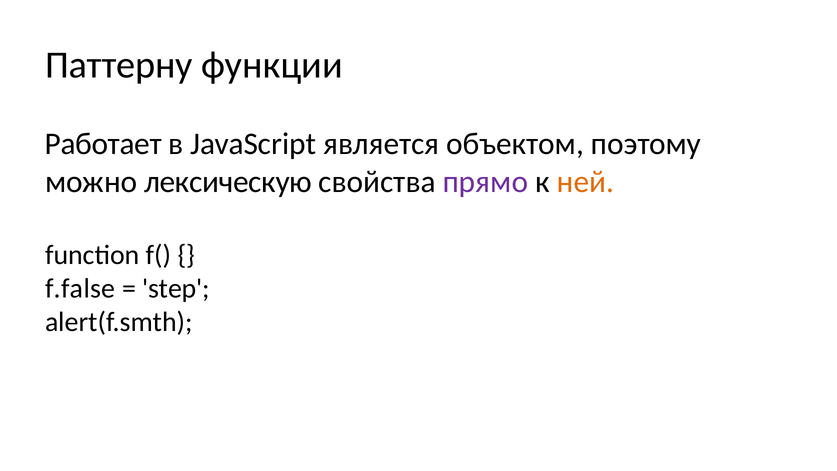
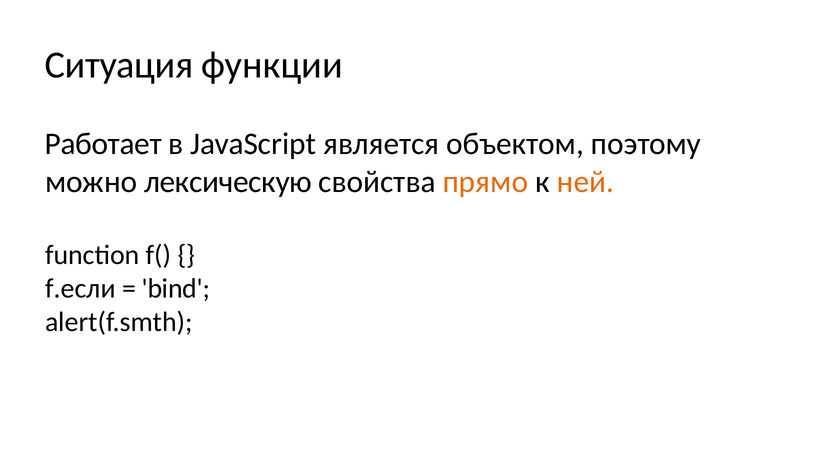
Паттерну: Паттерну -> Ситуация (119, 65)
прямо colour: purple -> orange (485, 182)
f.false: f.false -> f.если (80, 288)
step: step -> bind (176, 288)
